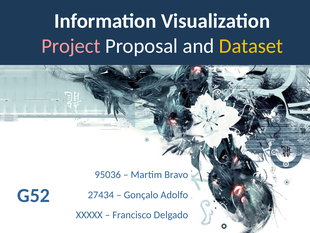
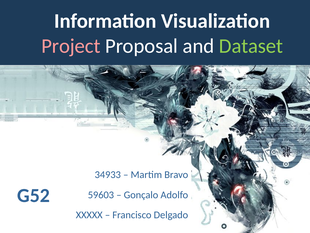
Dataset colour: yellow -> light green (251, 46)
95036: 95036 -> 34933 (108, 174)
27434: 27434 -> 59603 (101, 194)
